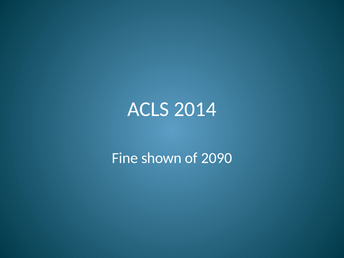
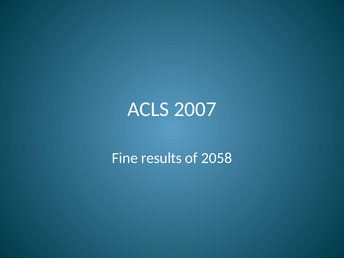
2014: 2014 -> 2007 (195, 109)
shown: shown -> results (162, 158)
2090: 2090 -> 2058 (217, 158)
